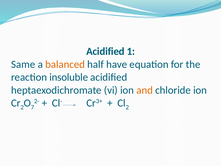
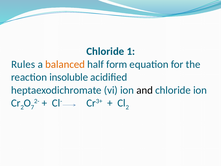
Acidified: Acidified -> Chloride (105, 51)
Same: Same -> Rules (23, 64)
have: have -> form (117, 64)
and colour: orange -> black (145, 90)
